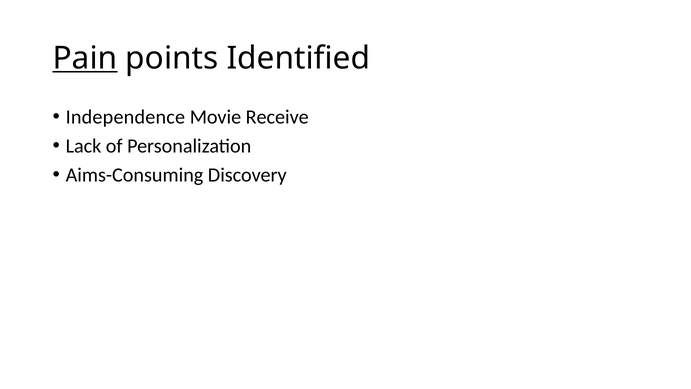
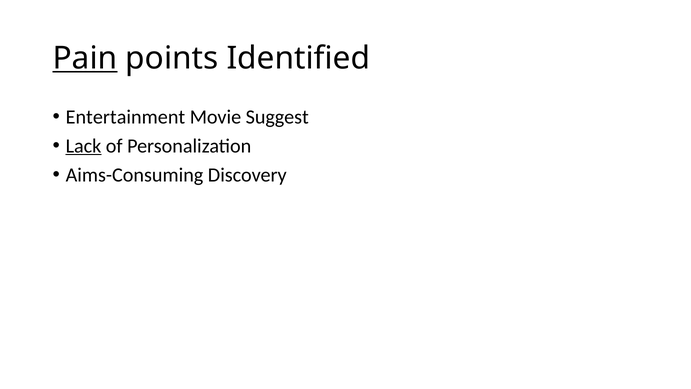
Independence: Independence -> Entertainment (125, 117)
Receive: Receive -> Suggest (277, 117)
Lack underline: none -> present (84, 146)
